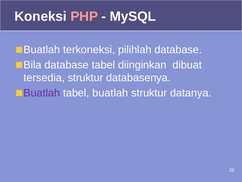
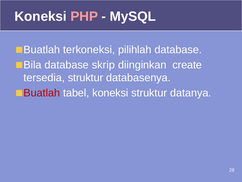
database tabel: tabel -> skrip (103, 65)
dibuat: dibuat -> create (187, 65)
Buatlah colour: purple -> red (42, 93)
tabel buatlah: buatlah -> koneksi (110, 93)
